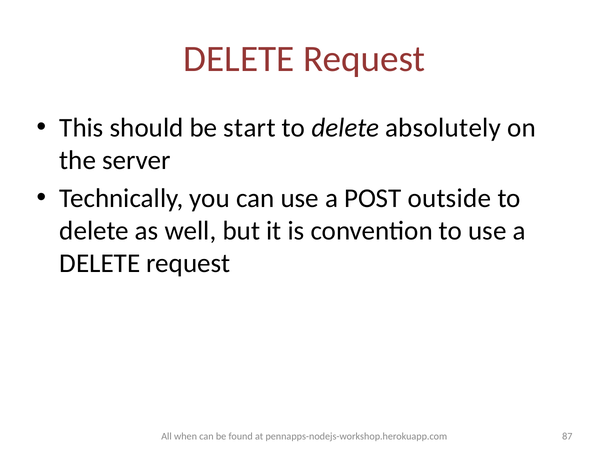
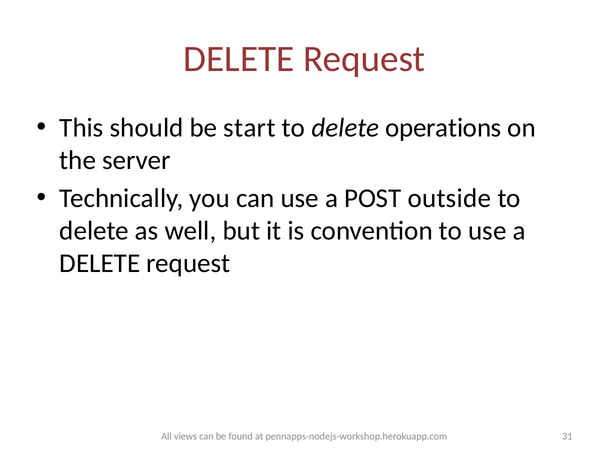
absolutely: absolutely -> operations (443, 128)
when: when -> views (186, 436)
87: 87 -> 31 (567, 436)
